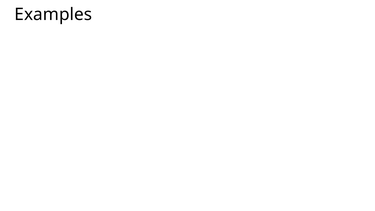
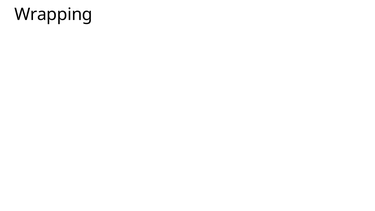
Examples: Examples -> Wrapping (53, 15)
